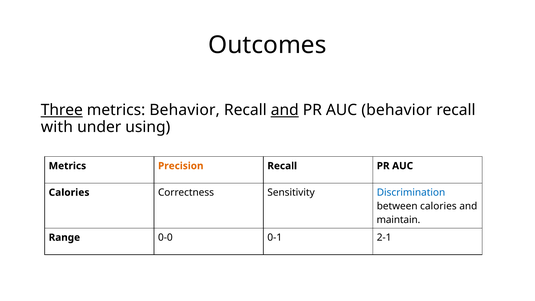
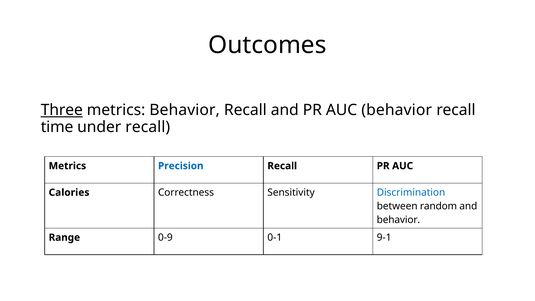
and underline: present -> none (285, 110)
with: with -> time (57, 127)
under using: using -> recall (148, 127)
Precision colour: orange -> blue (181, 166)
between calories: calories -> random (438, 206)
maintain: maintain -> behavior (398, 220)
0-0: 0-0 -> 0-9 (165, 237)
2-1: 2-1 -> 9-1 (384, 237)
